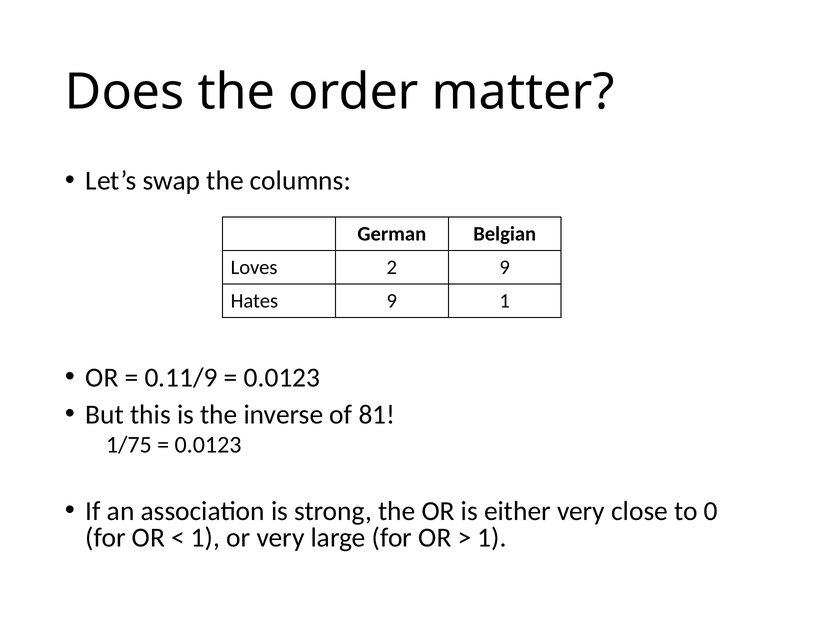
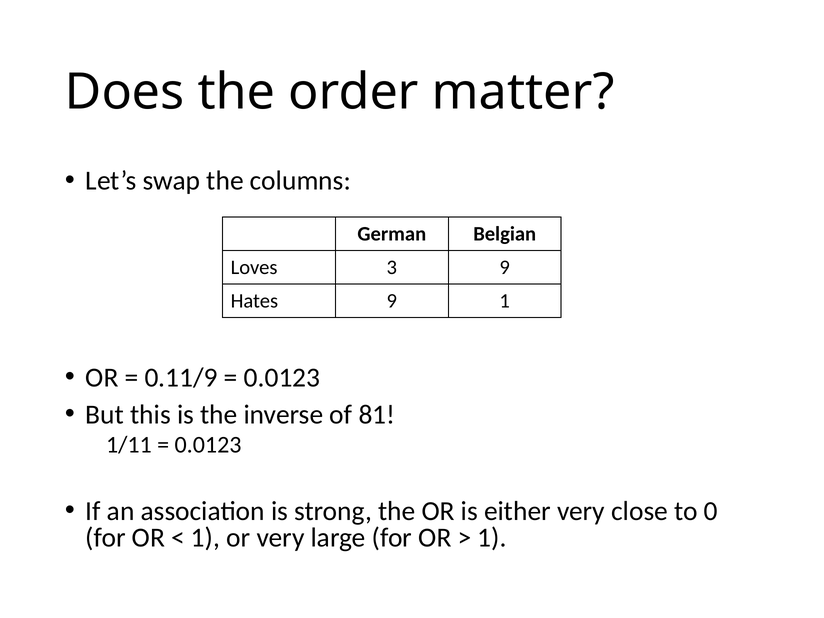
2: 2 -> 3 (392, 267)
1/75: 1/75 -> 1/11 (129, 445)
